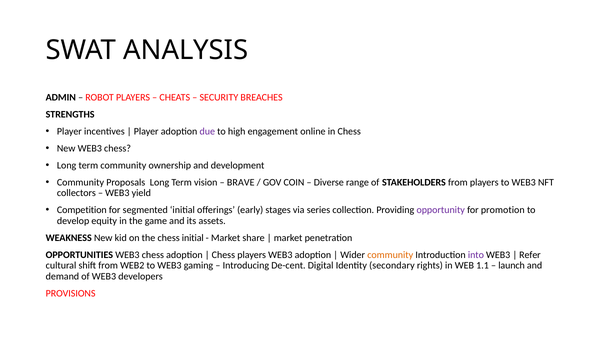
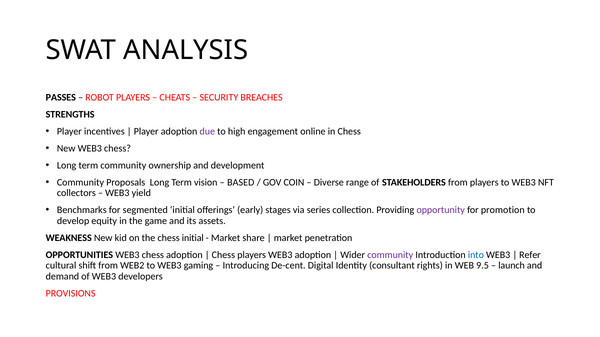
ADMIN: ADMIN -> PASSES (61, 97)
BRAVE: BRAVE -> BASED (241, 183)
Competition: Competition -> Benchmarks (82, 210)
community colour: orange -> purple (390, 255)
into colour: purple -> blue (476, 255)
secondary: secondary -> consultant (392, 266)
1.1: 1.1 -> 9.5 (483, 266)
